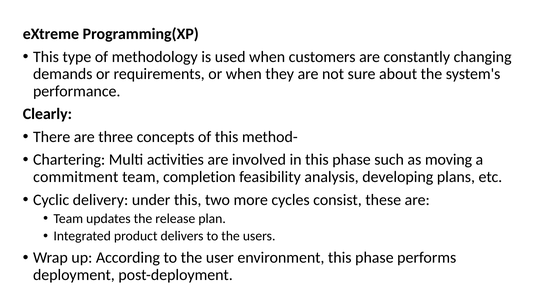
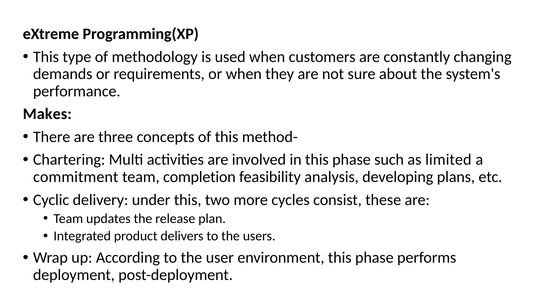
Clearly: Clearly -> Makes (47, 114)
moving: moving -> limited (448, 160)
